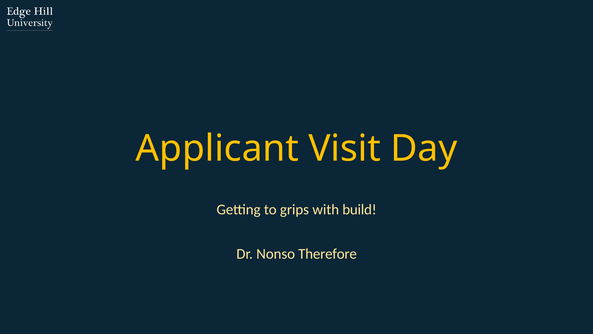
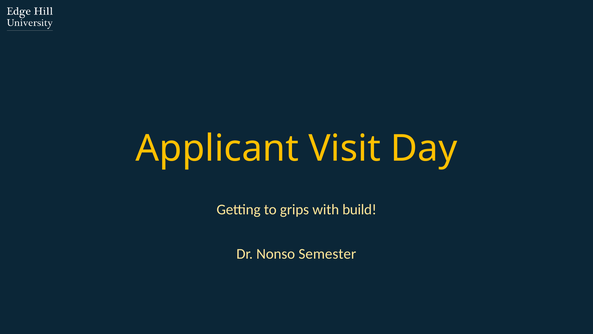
Therefore: Therefore -> Semester (327, 254)
